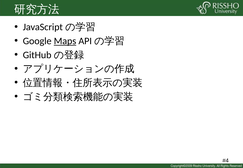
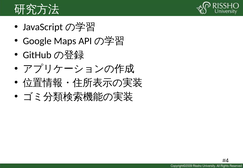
Maps underline: present -> none (65, 41)
